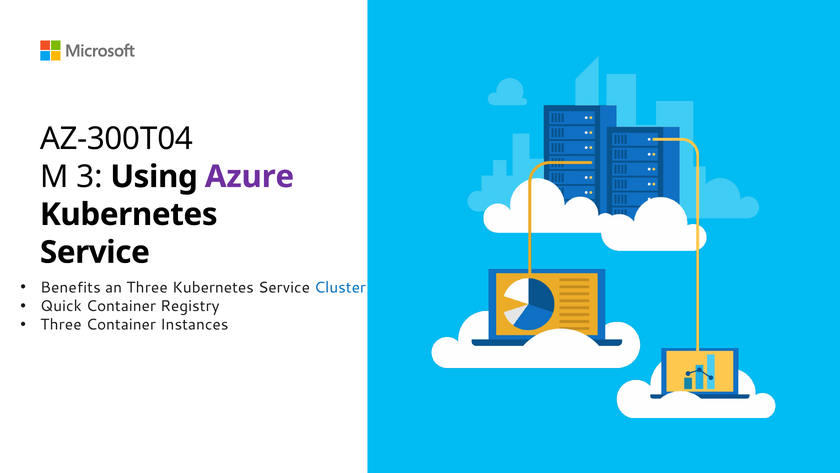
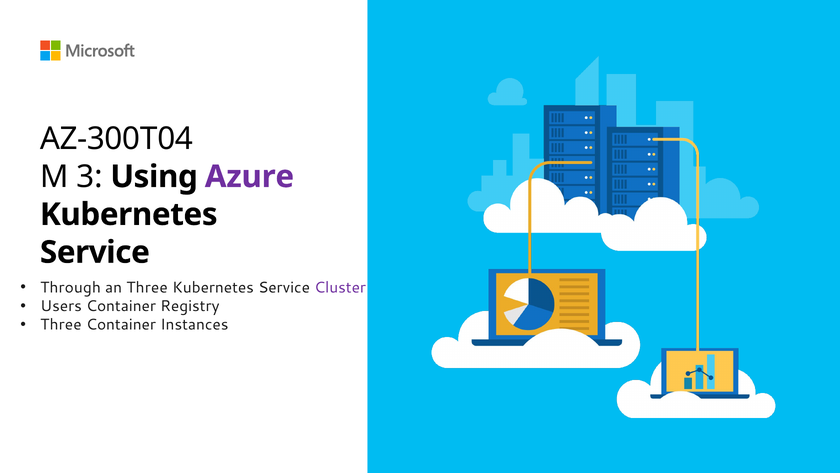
Benefits: Benefits -> Through (71, 287)
Cluster colour: blue -> purple (340, 287)
Quick: Quick -> Users (61, 306)
